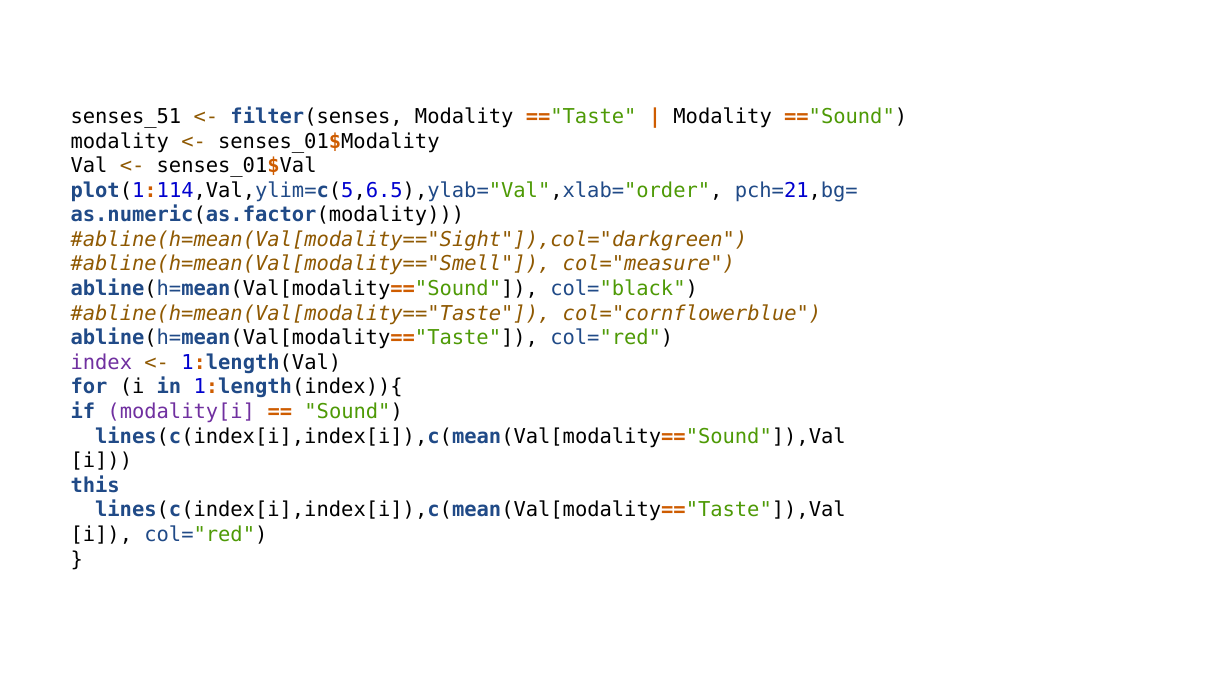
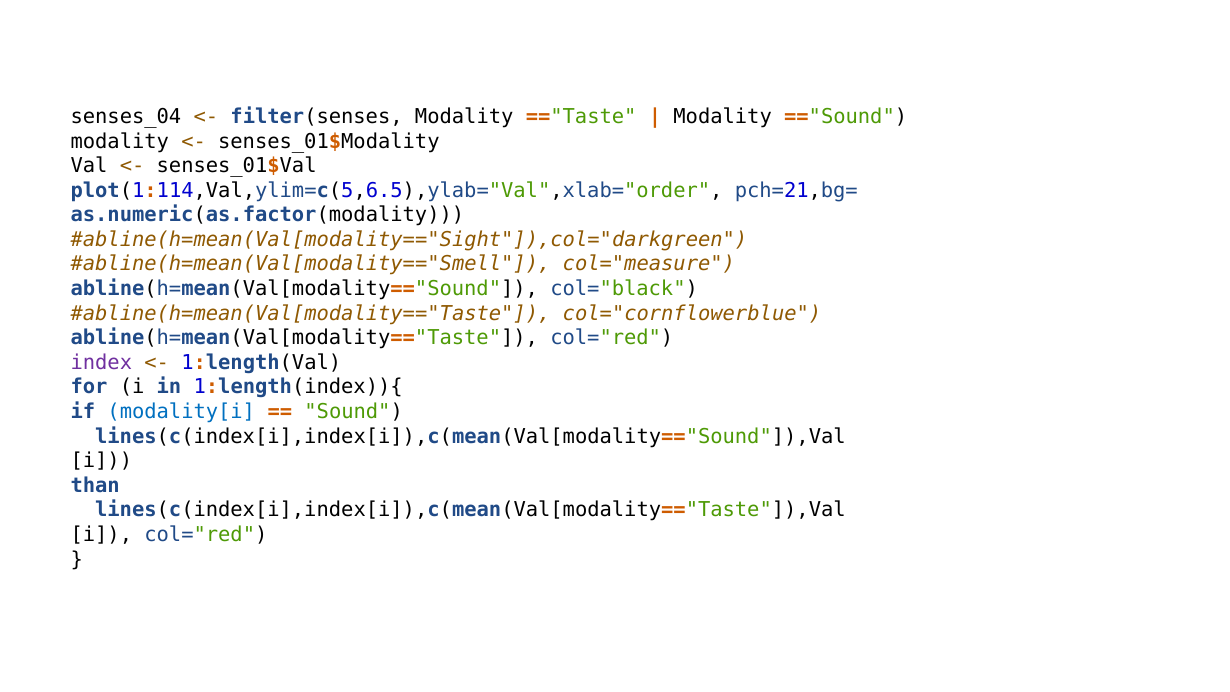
senses_51: senses_51 -> senses_04 (126, 117)
modality[i colour: purple -> blue (181, 412)
this: this -> than (95, 485)
